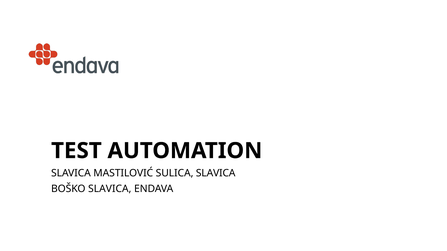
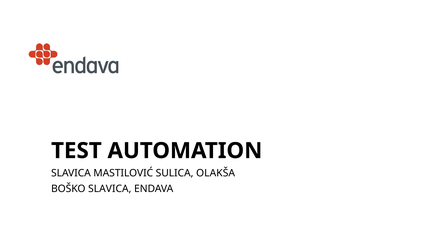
SULICA SLAVICA: SLAVICA -> OLAKŠA (216, 173)
